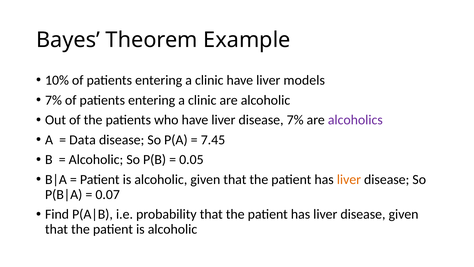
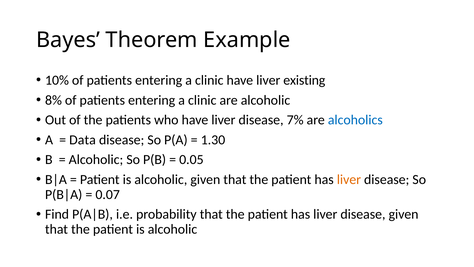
models: models -> existing (304, 80)
7%: 7% -> 8% (53, 100)
alcoholics colour: purple -> blue (355, 120)
7.45: 7.45 -> 1.30 (213, 140)
